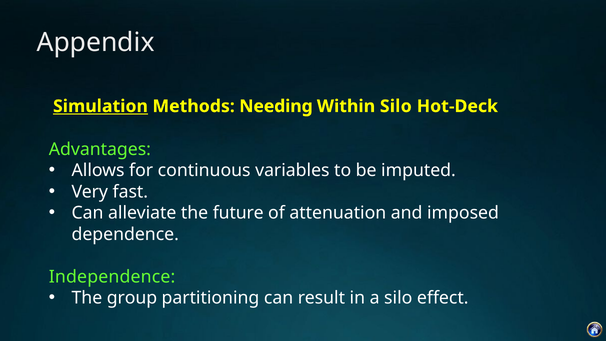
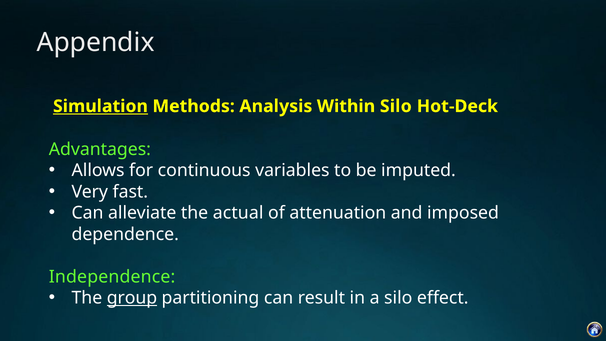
Needing: Needing -> Analysis (276, 106)
future: future -> actual (238, 213)
group underline: none -> present (132, 298)
